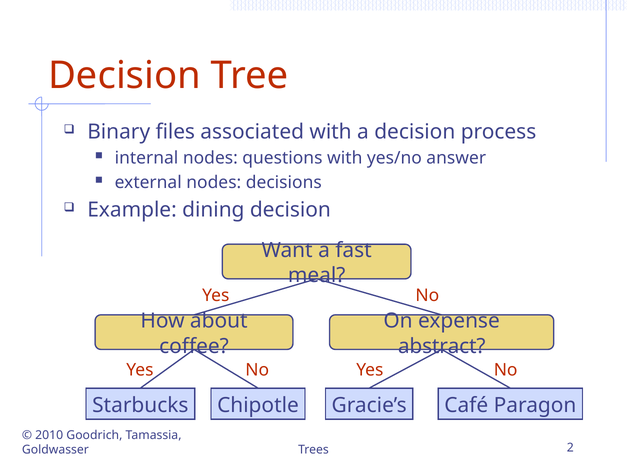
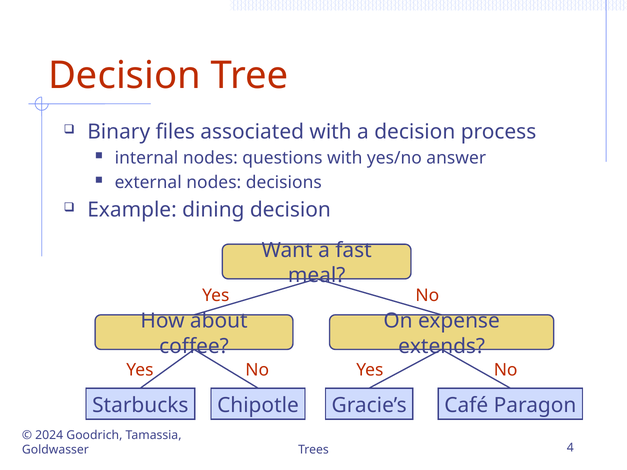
abstract: abstract -> extends (442, 346)
2010: 2010 -> 2024 (49, 436)
2: 2 -> 4 (570, 448)
